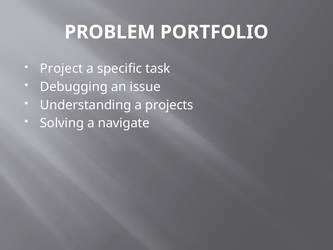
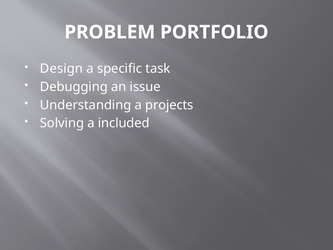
Project: Project -> Design (61, 69)
navigate: navigate -> included (124, 123)
